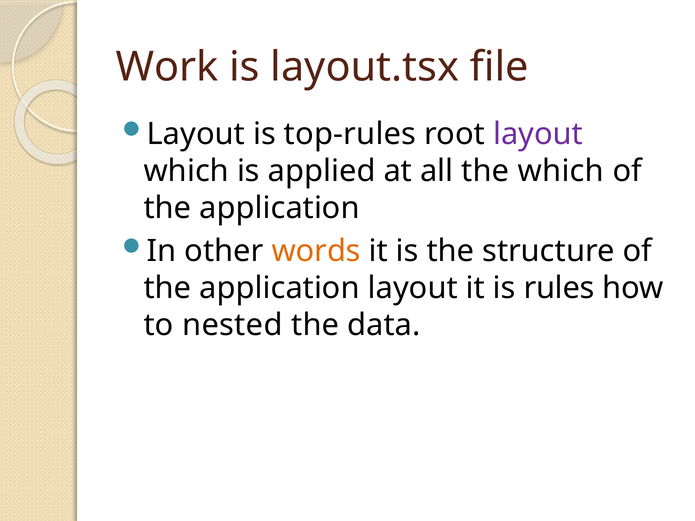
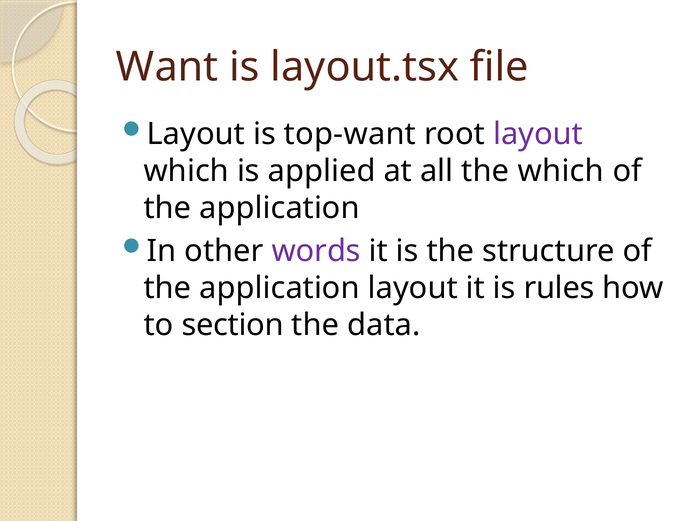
Work: Work -> Want (167, 67)
top-rules: top-rules -> top-want (350, 134)
words colour: orange -> purple (316, 251)
nested: nested -> section (233, 325)
